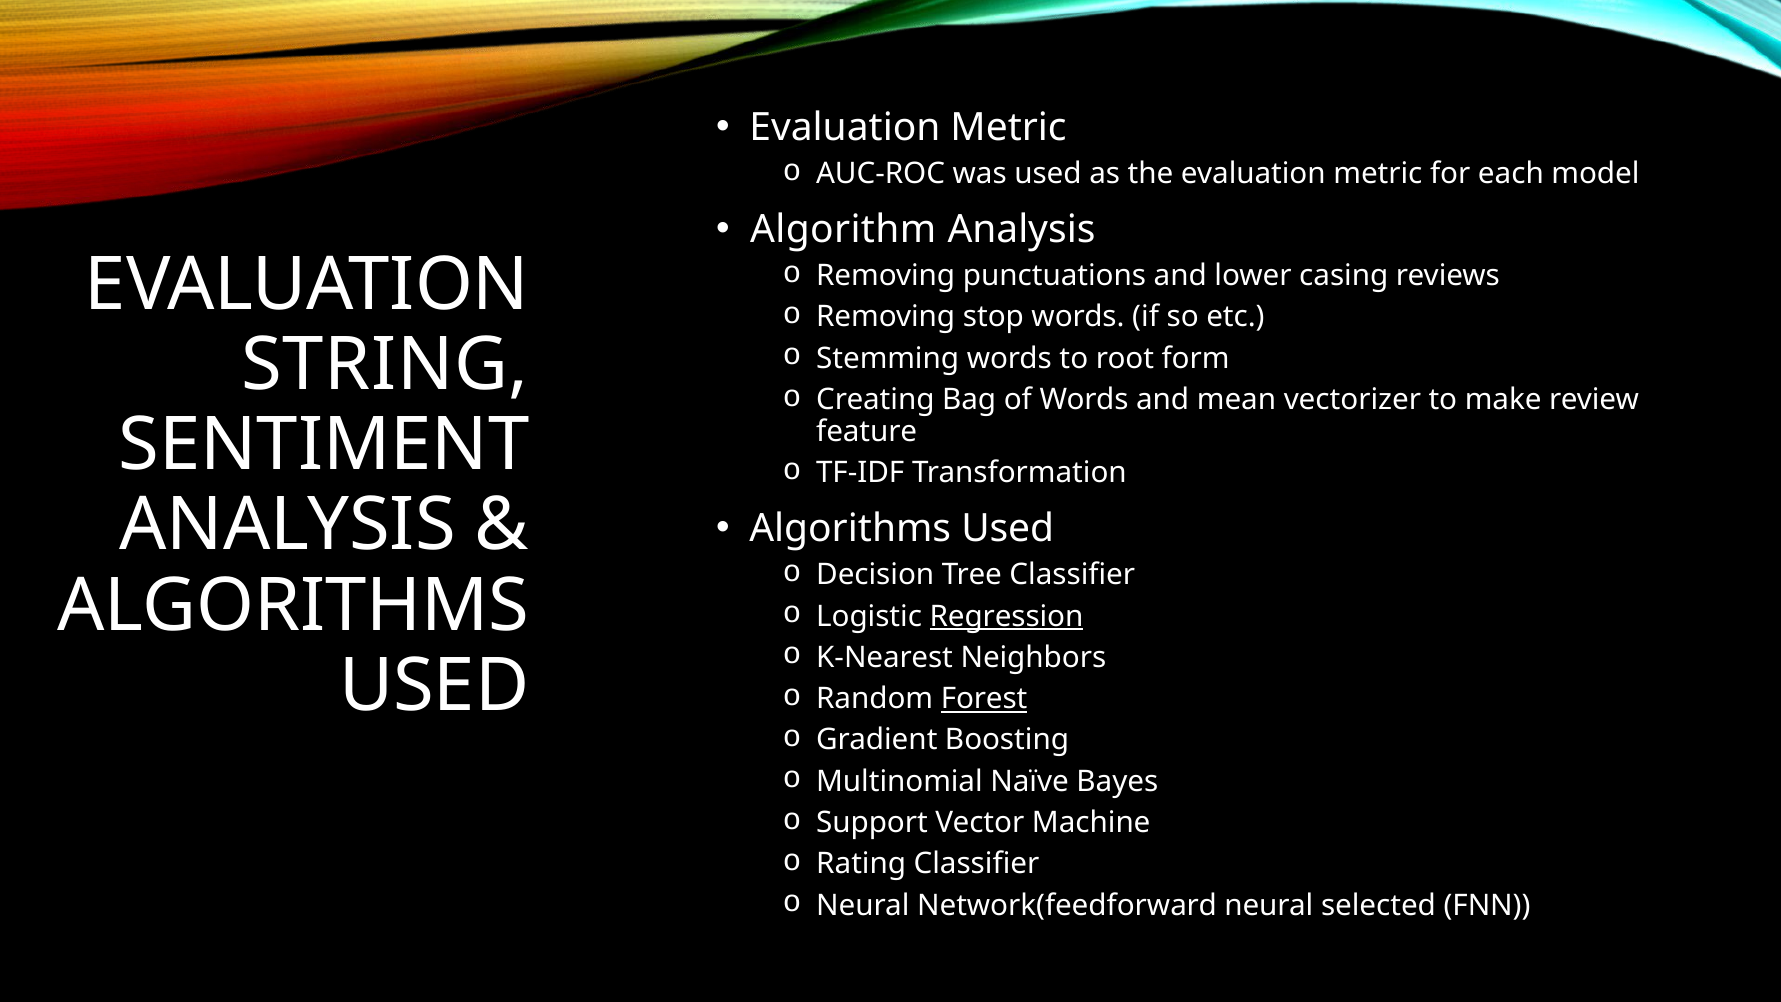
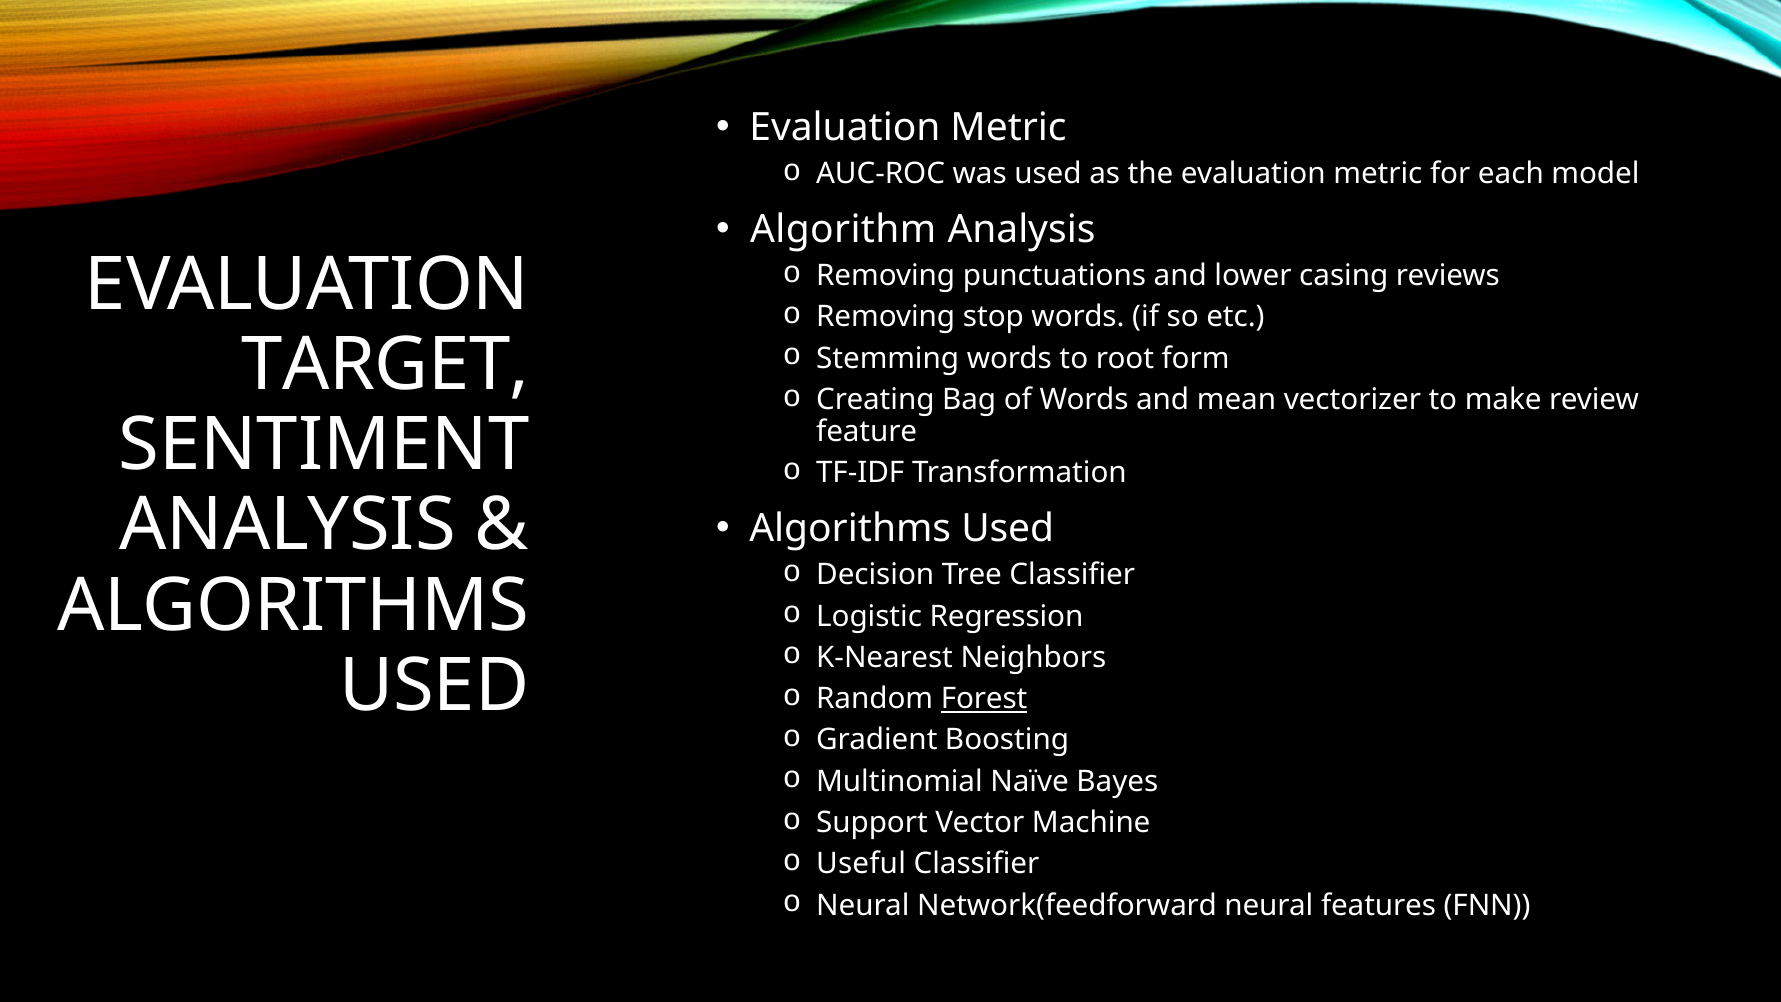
STRING: STRING -> TARGET (386, 365)
Regression underline: present -> none (1006, 616)
Rating: Rating -> Useful (861, 864)
selected: selected -> features (1379, 905)
